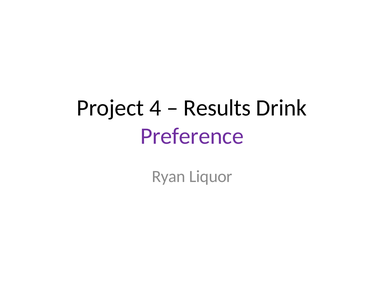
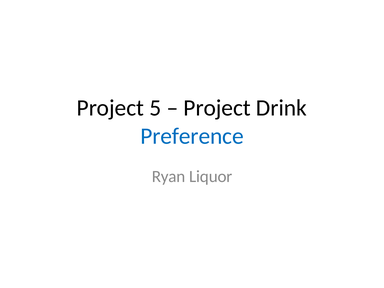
4: 4 -> 5 (155, 108)
Results: Results -> Project (217, 108)
Preference colour: purple -> blue (192, 136)
